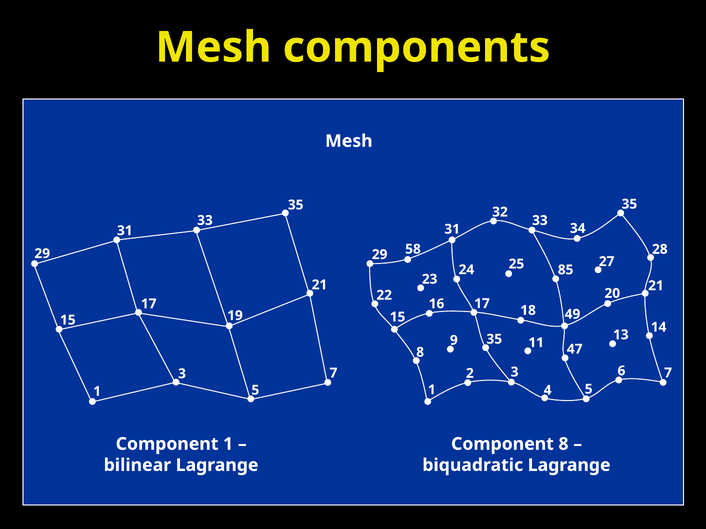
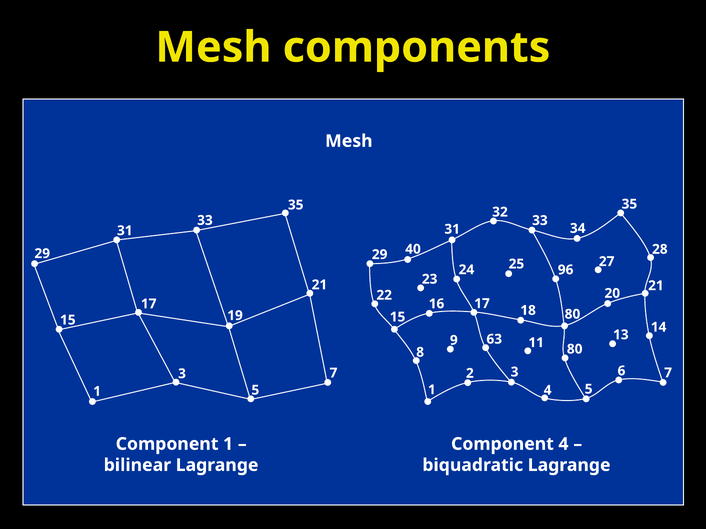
58: 58 -> 40 (413, 249)
85: 85 -> 96 (566, 270)
18 49: 49 -> 80 (572, 314)
9 35: 35 -> 63 (494, 339)
11 47: 47 -> 80 (575, 349)
Component 8: 8 -> 4 (563, 444)
